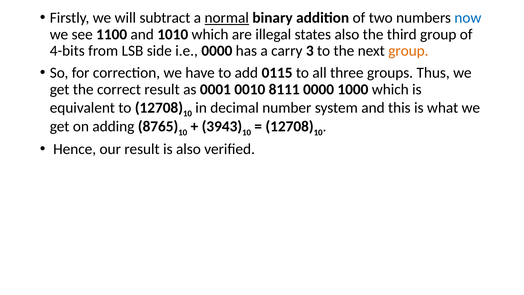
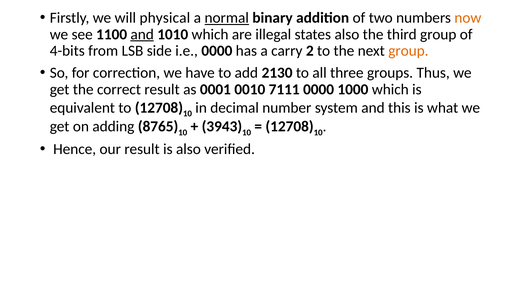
subtract: subtract -> physical (165, 18)
now colour: blue -> orange (468, 18)
and underline: none -> present (142, 34)
3: 3 -> 2 (310, 51)
0115: 0115 -> 2130 (277, 73)
8111: 8111 -> 7111 (284, 89)
